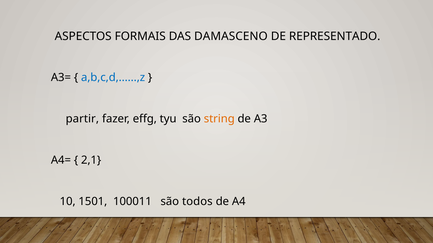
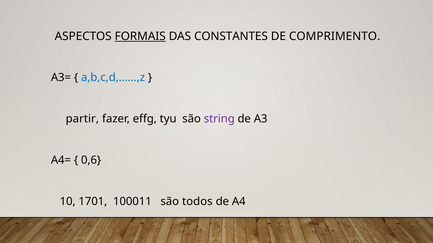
FORMAIS underline: none -> present (140, 36)
DAMASCENO: DAMASCENO -> CONSTANTES (231, 36)
REPRESENTADO: REPRESENTADO -> COMPRIMENTO (335, 36)
string colour: orange -> purple (219, 119)
2,1: 2,1 -> 0,6 (91, 161)
1501: 1501 -> 1701 (93, 202)
